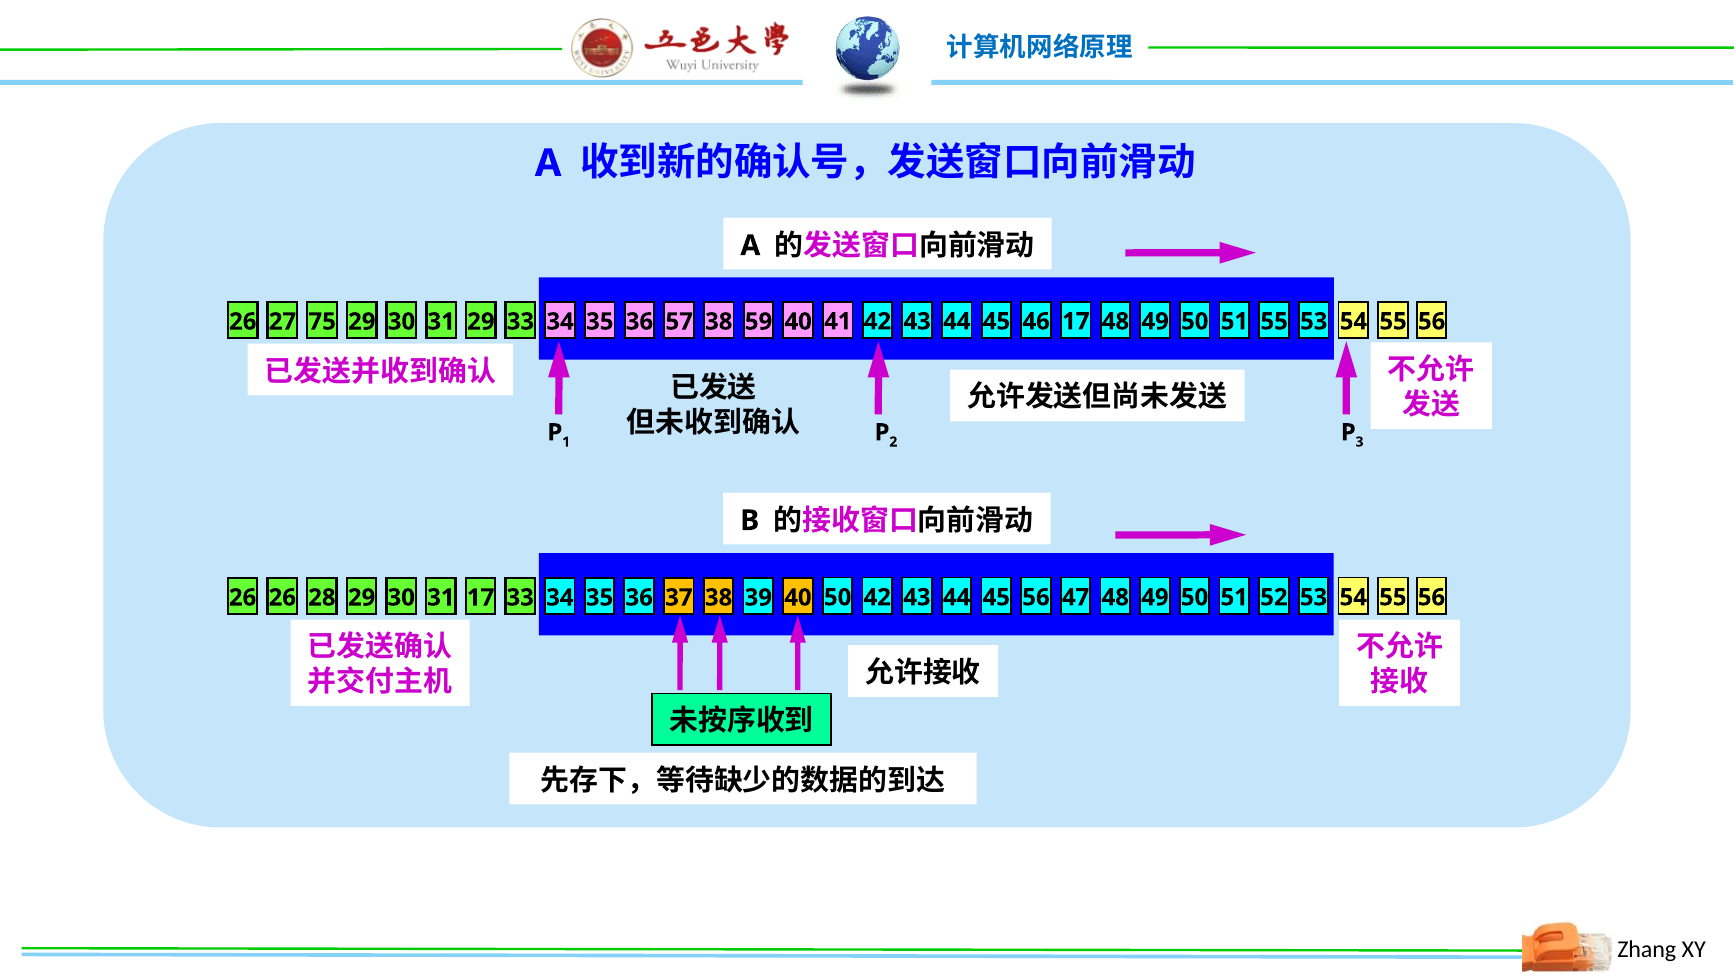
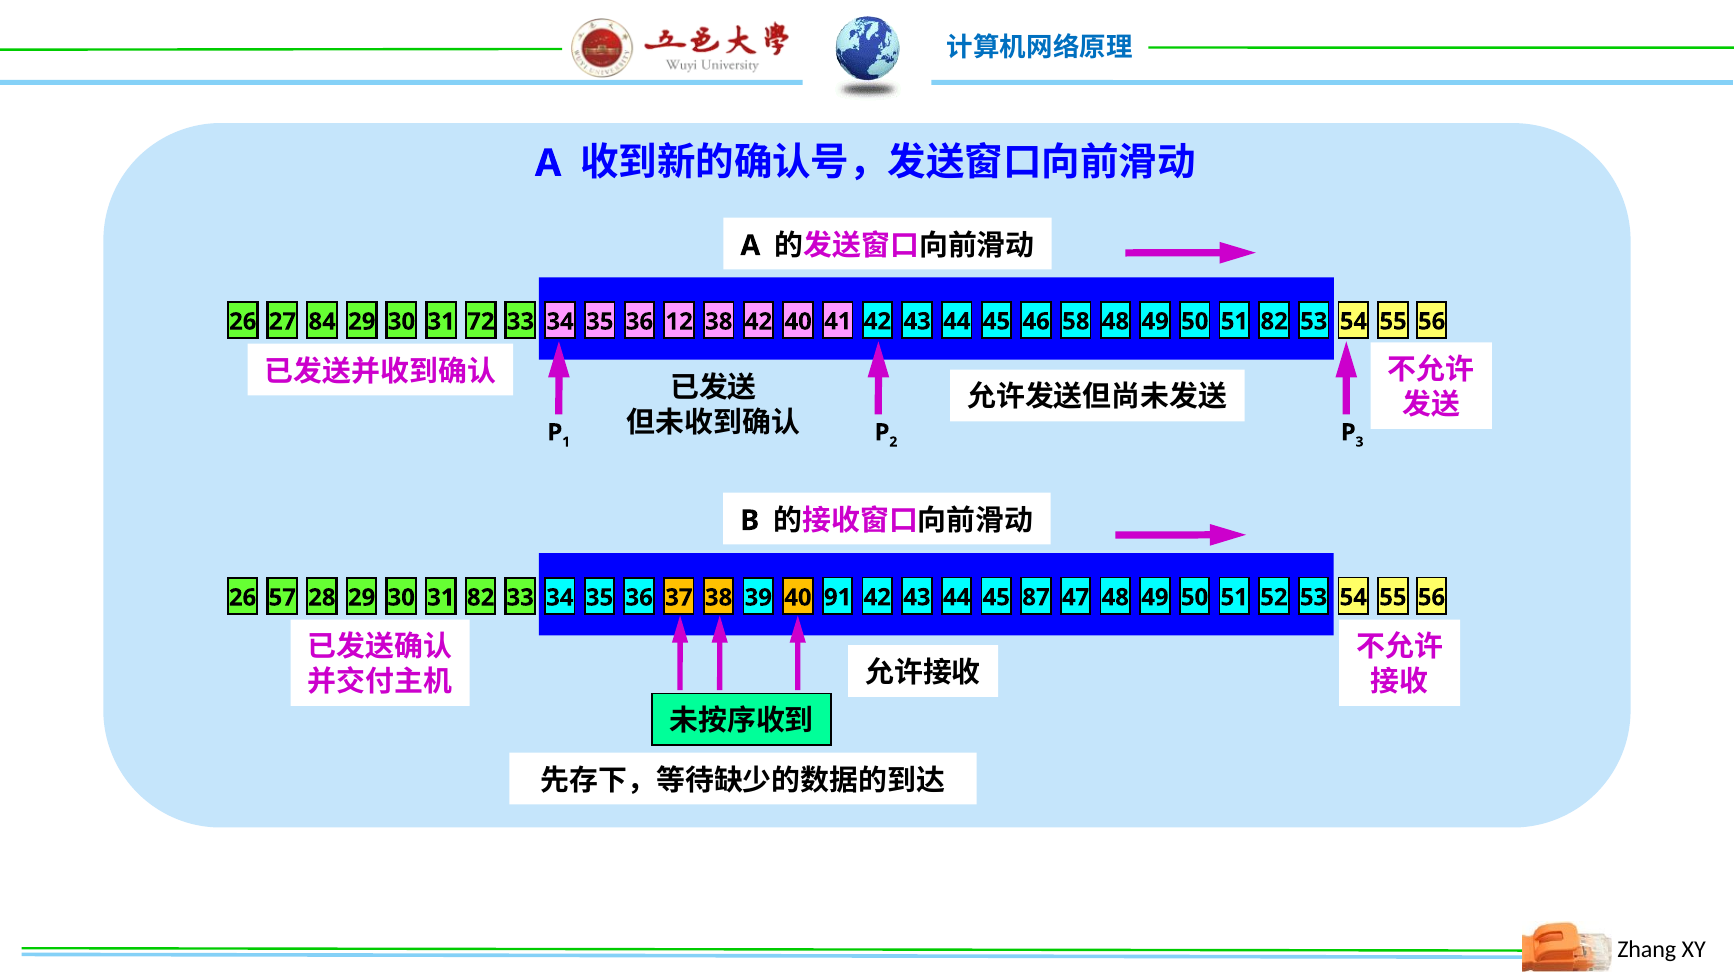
75: 75 -> 84 (322, 321)
31 29: 29 -> 72 (481, 321)
57: 57 -> 12 (679, 321)
38 59: 59 -> 42 (759, 321)
46 17: 17 -> 58 (1076, 321)
51 55: 55 -> 82 (1274, 321)
26 26: 26 -> 57 (282, 597)
31 17: 17 -> 82 (481, 597)
40 50: 50 -> 91 (838, 597)
45 56: 56 -> 87 (1036, 597)
